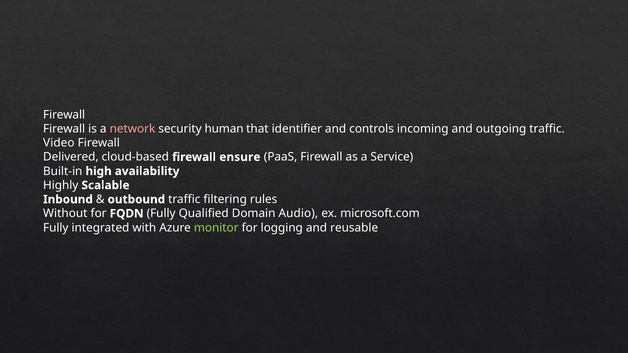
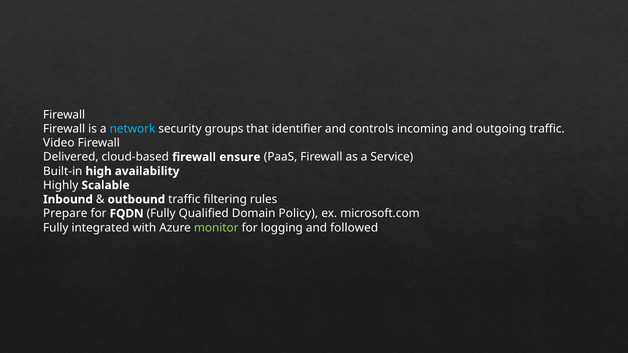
network colour: pink -> light blue (132, 129)
human: human -> groups (224, 129)
Without: Without -> Prepare (65, 214)
Audio: Audio -> Policy (298, 214)
reusable: reusable -> followed (354, 228)
